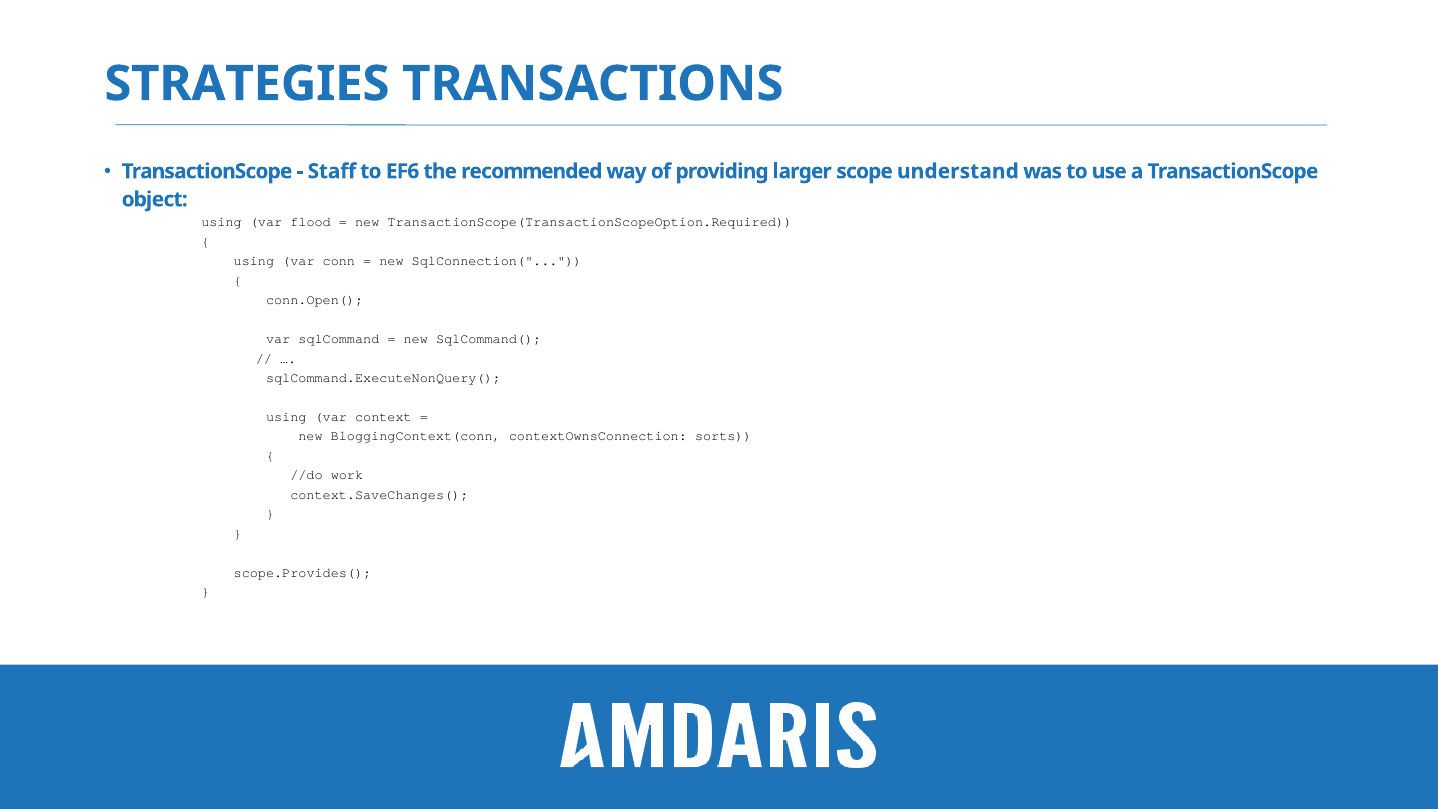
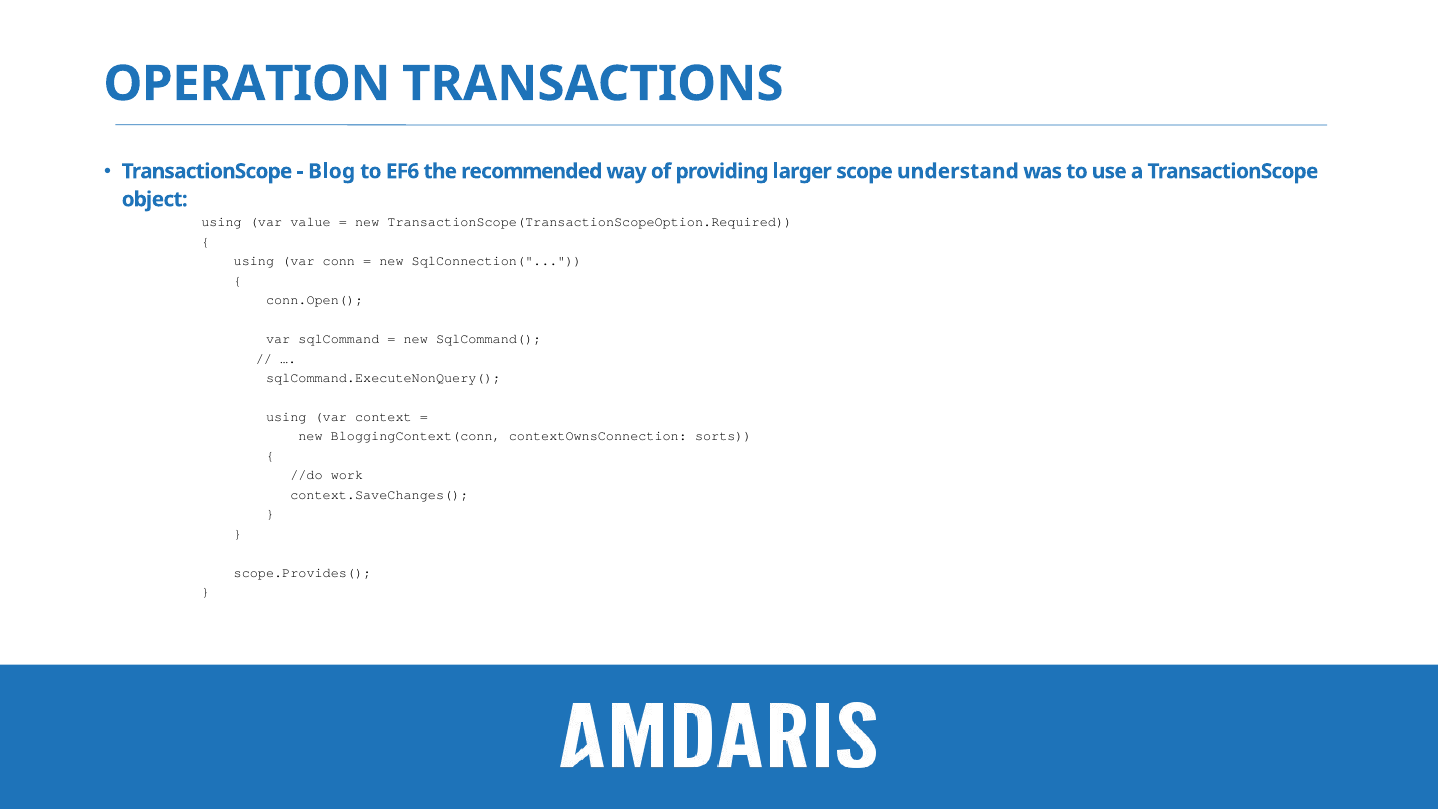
STRATEGIES: STRATEGIES -> OPERATION (247, 84)
Staff: Staff -> Blog (332, 171)
flood: flood -> value (311, 222)
